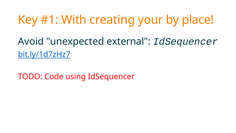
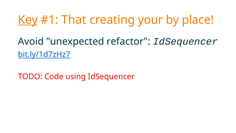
Key underline: none -> present (28, 20)
With: With -> That (74, 20)
external: external -> refactor (129, 41)
